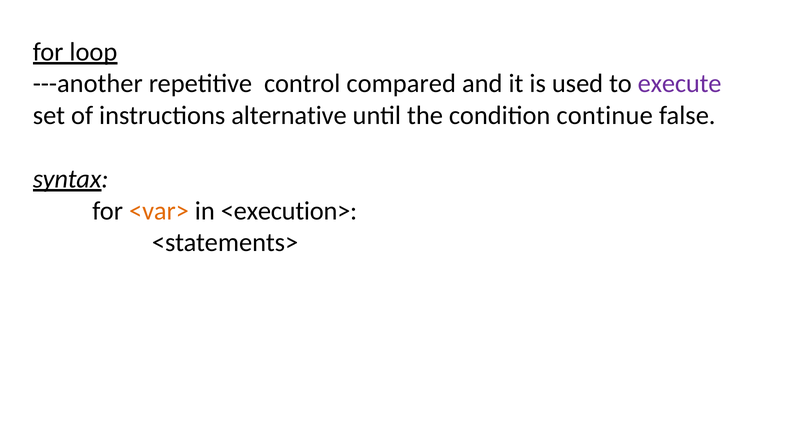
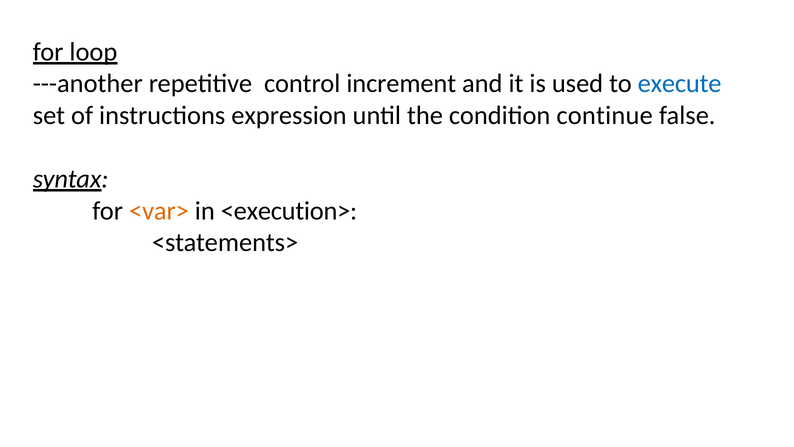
compared: compared -> increment (401, 84)
execute colour: purple -> blue (680, 84)
alternative: alternative -> expression (289, 115)
